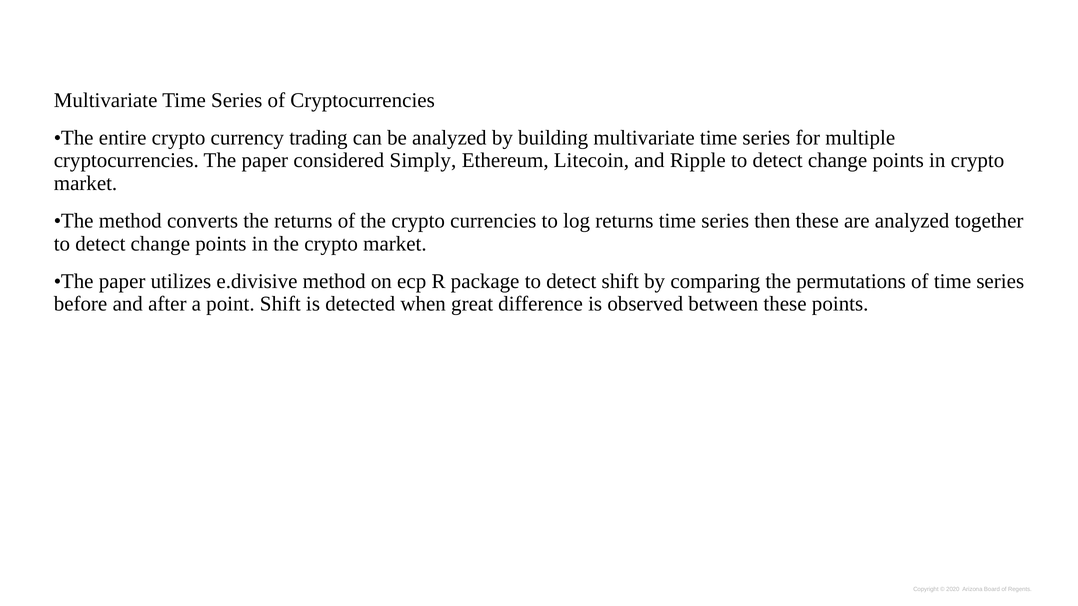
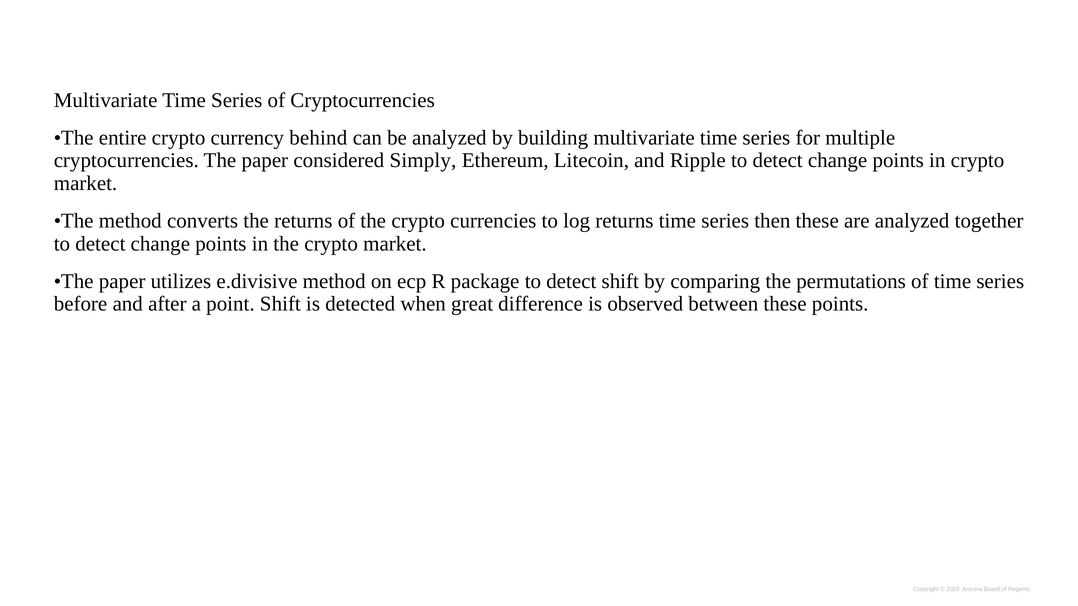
trading: trading -> behind (318, 138)
